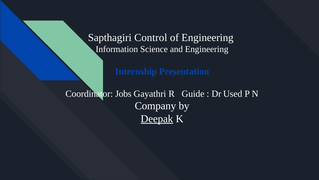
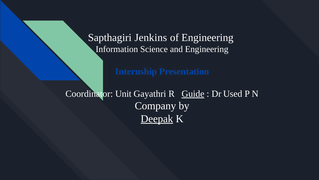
Control: Control -> Jenkins (151, 38)
Jobs: Jobs -> Unit (123, 94)
Guide underline: none -> present (193, 94)
